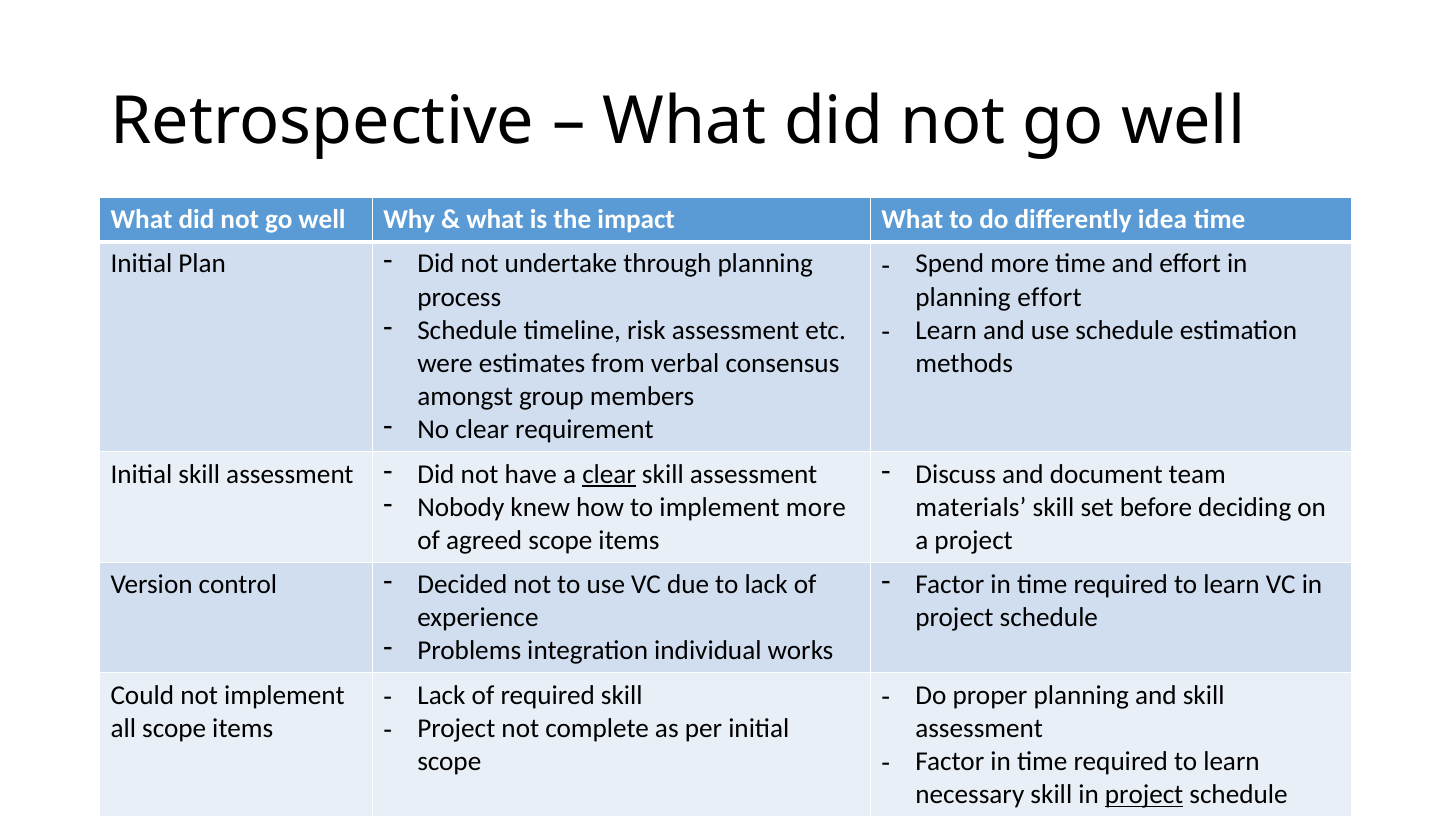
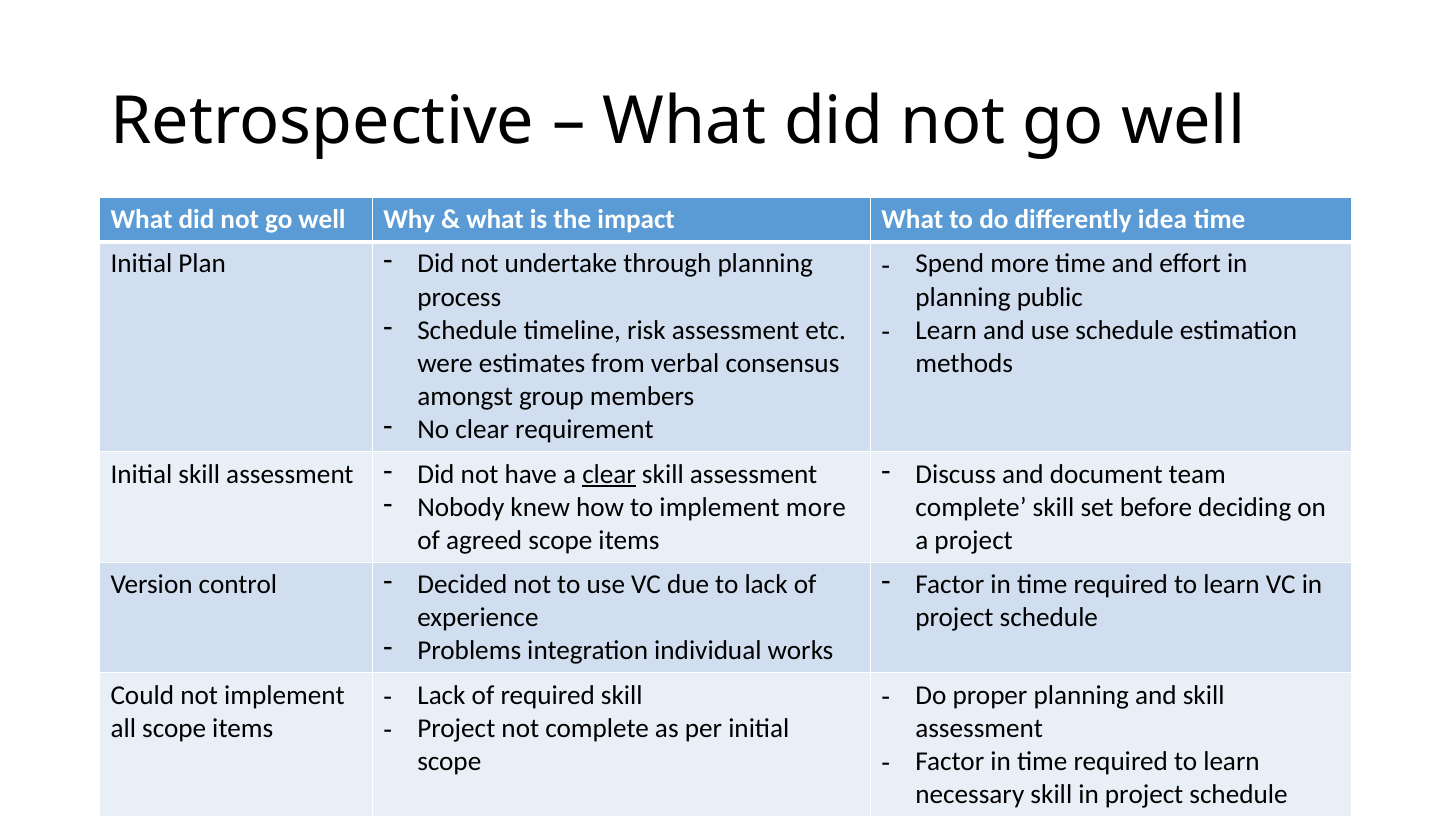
planning effort: effort -> public (1050, 297)
materials: materials -> complete (971, 507)
project underline: present -> none (1144, 795)
